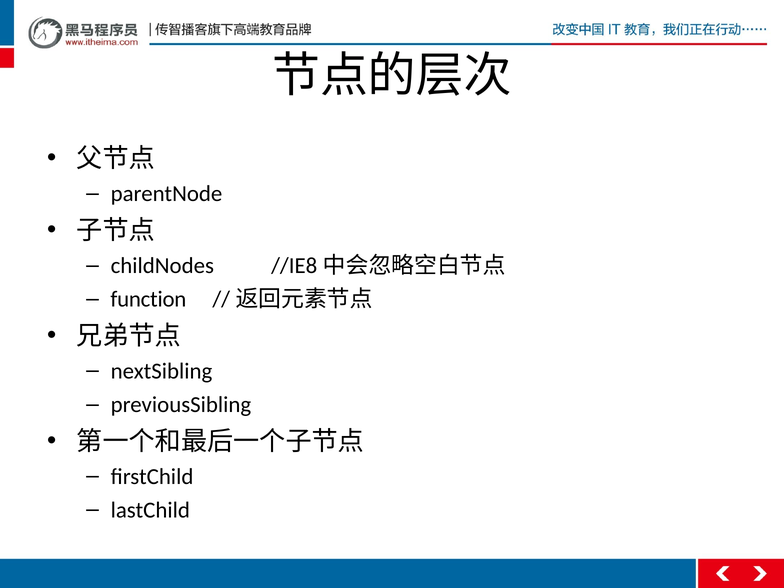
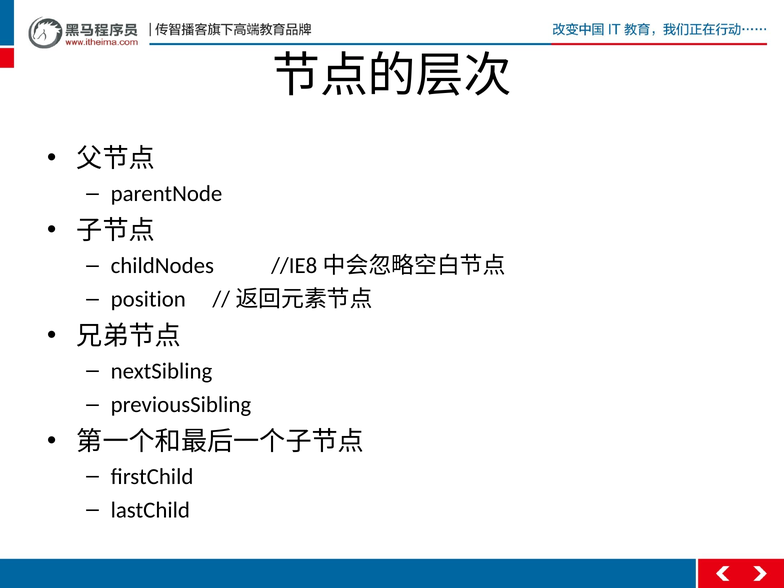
function: function -> position (148, 299)
